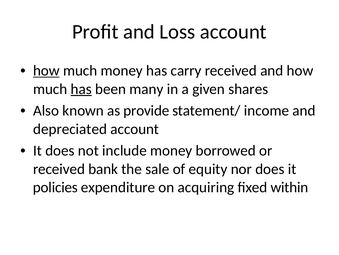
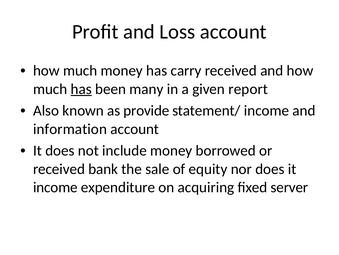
how underline: present -> none (46, 70)
shares: shares -> report (248, 89)
depreciated: depreciated -> information (70, 129)
policies: policies -> income (55, 187)
within: within -> server (289, 187)
